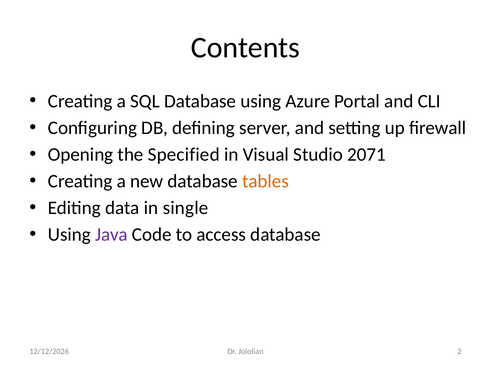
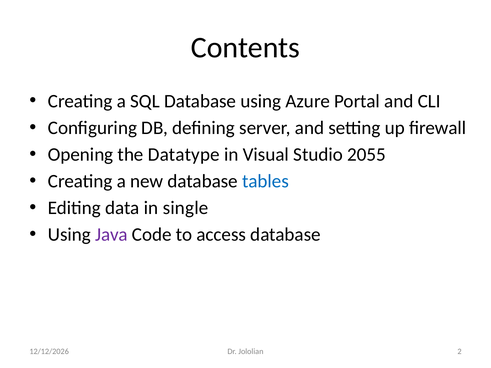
Specified: Specified -> Datatype (184, 155)
2071: 2071 -> 2055 (367, 155)
tables colour: orange -> blue (265, 181)
